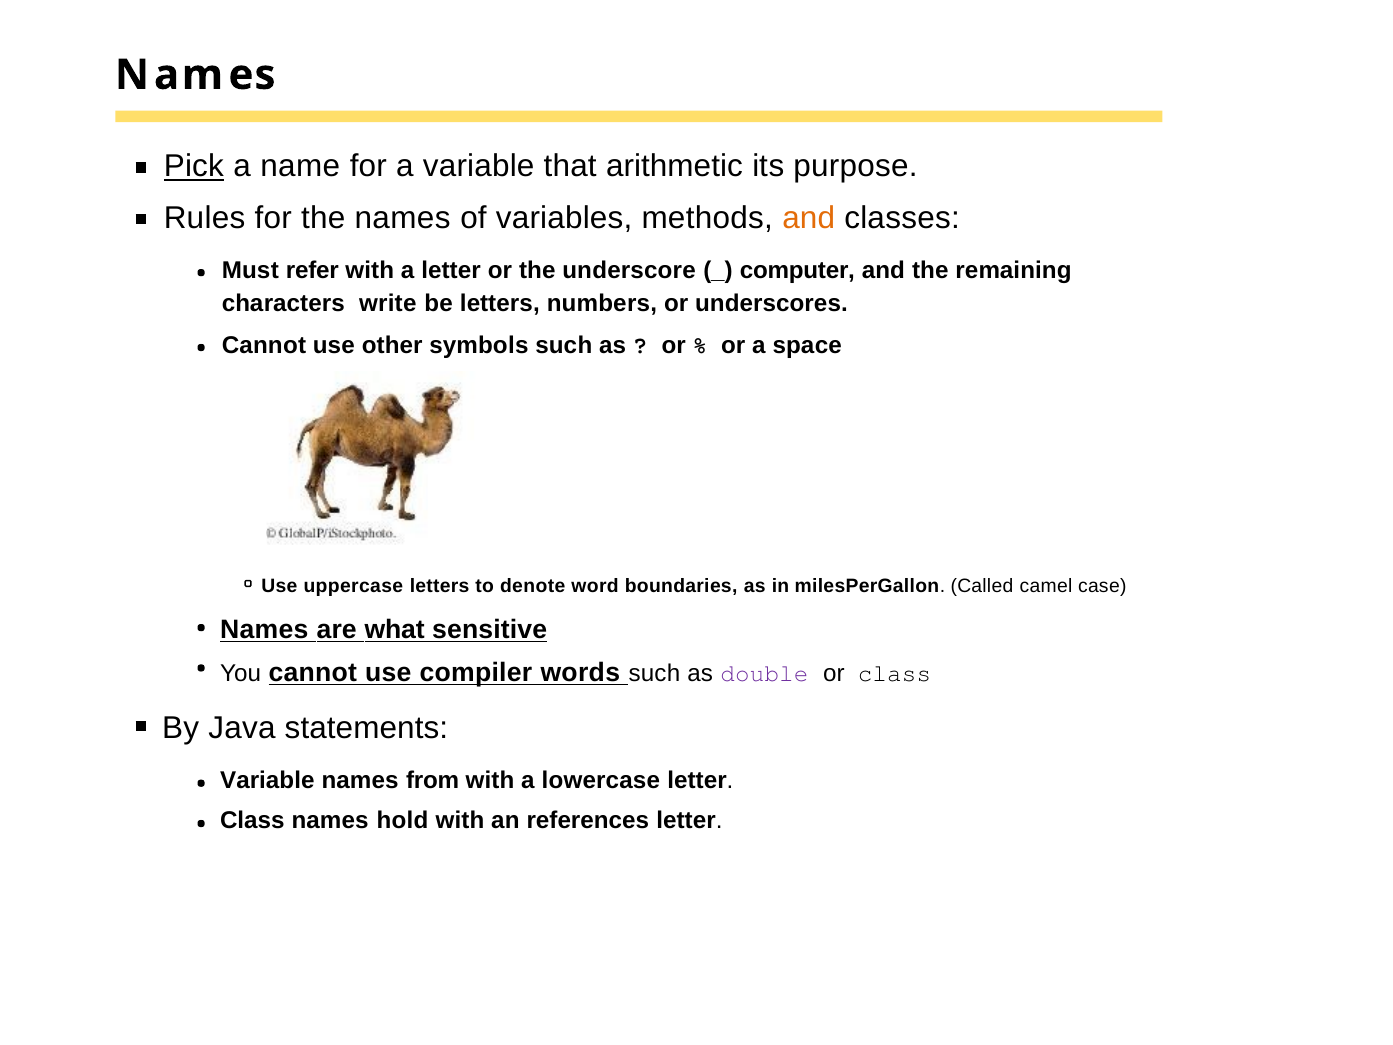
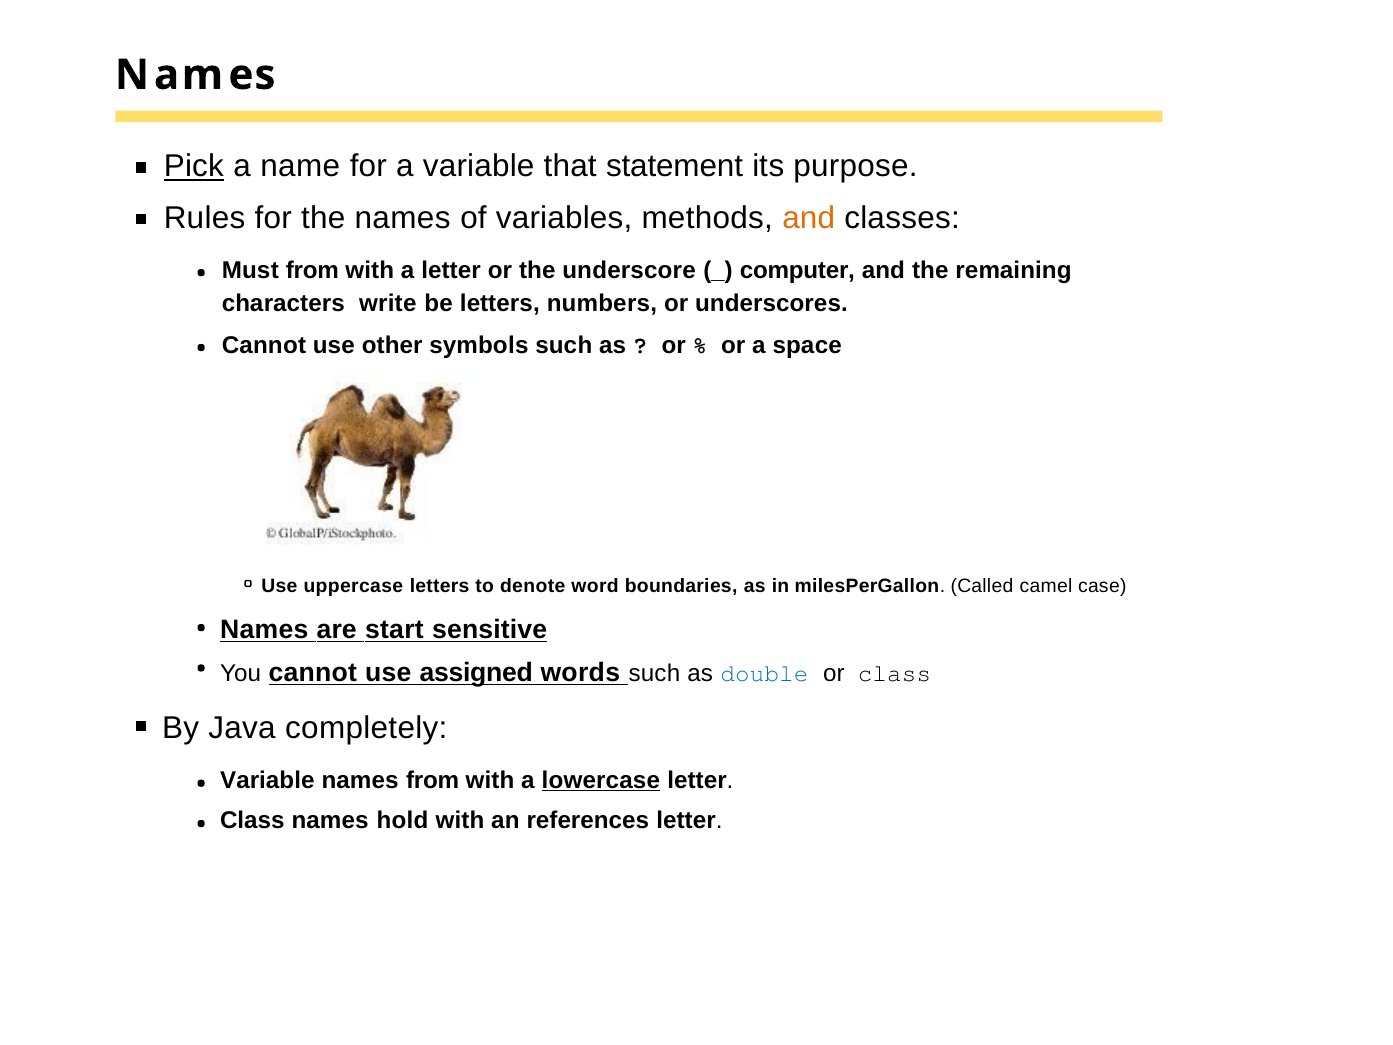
arithmetic: arithmetic -> statement (675, 166)
Must refer: refer -> from (312, 271)
what: what -> start (394, 629)
compiler: compiler -> assigned (476, 673)
double colour: purple -> blue (764, 673)
statements: statements -> completely (366, 728)
lowercase underline: none -> present (601, 780)
